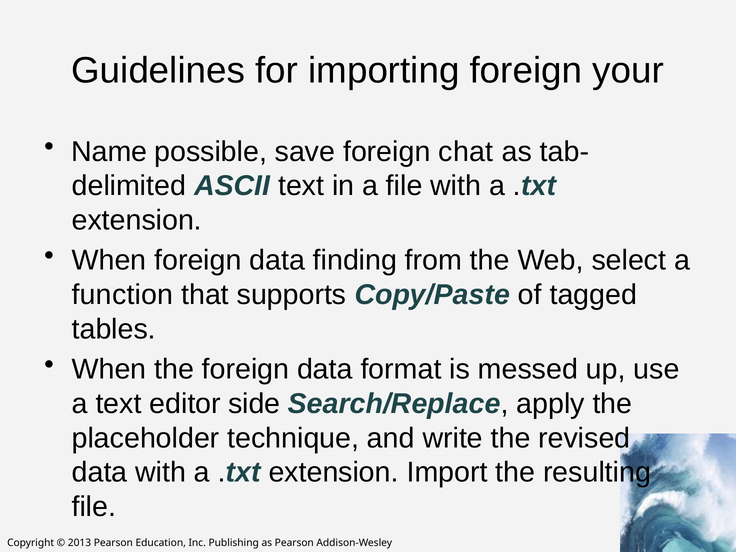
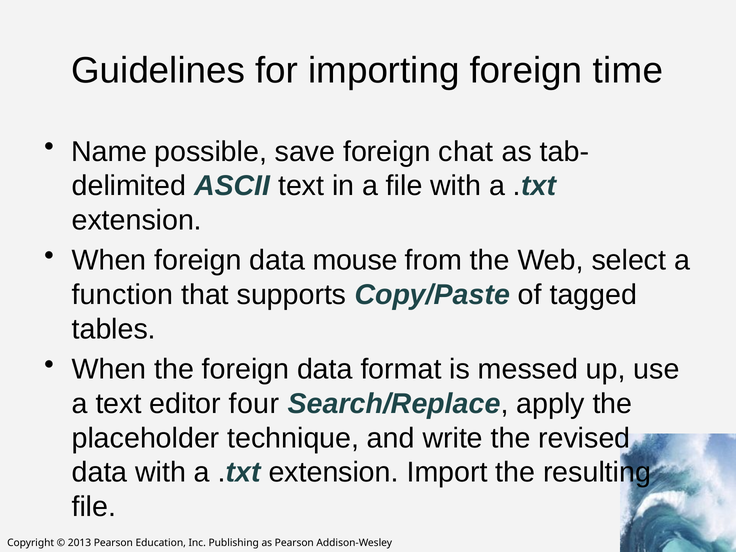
your: your -> time (628, 71)
finding: finding -> mouse (355, 260)
side: side -> four (254, 404)
